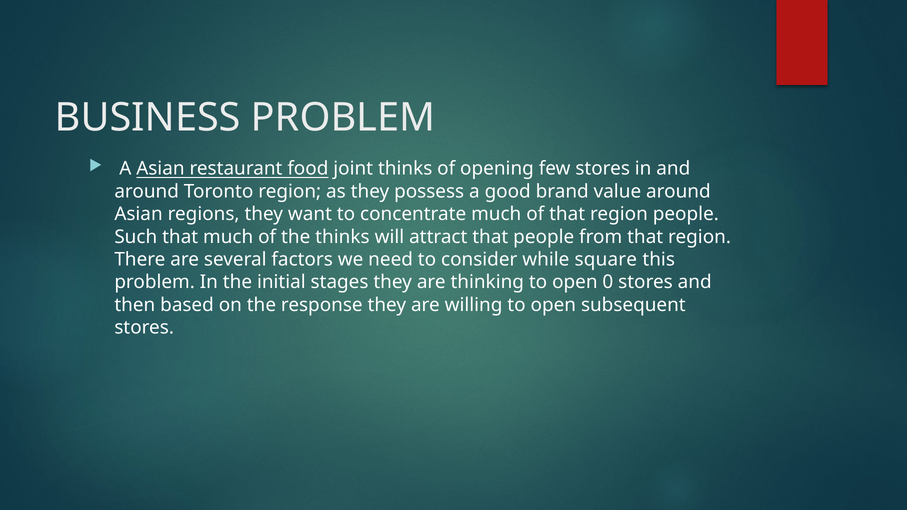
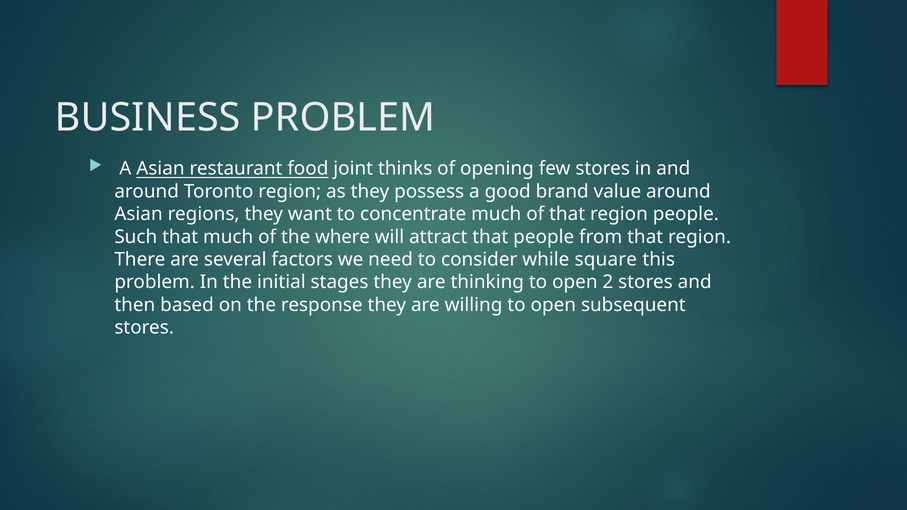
the thinks: thinks -> where (343, 237)
0: 0 -> 2 (608, 282)
